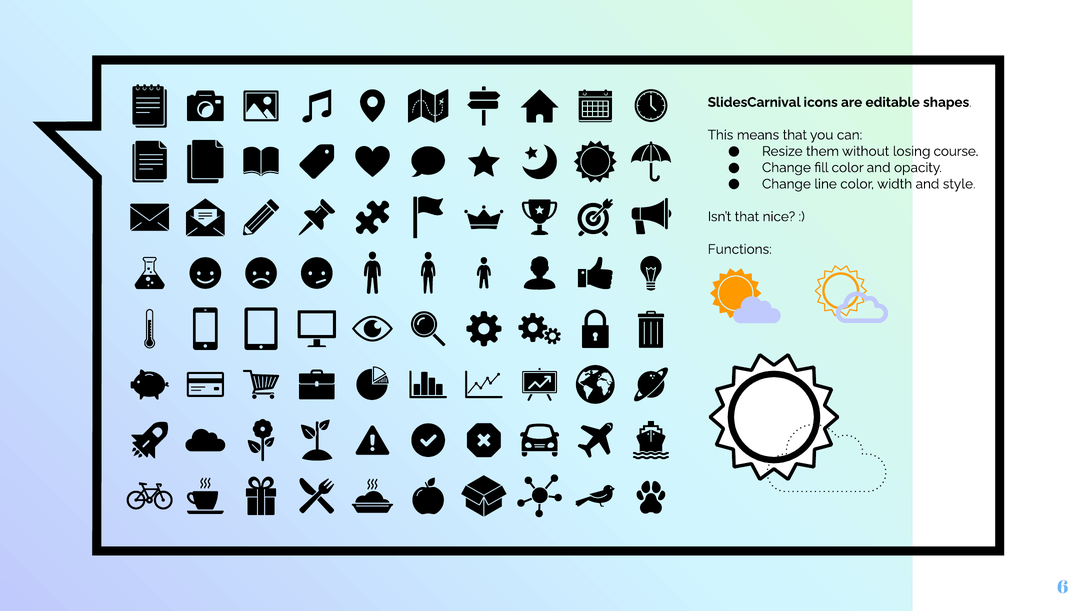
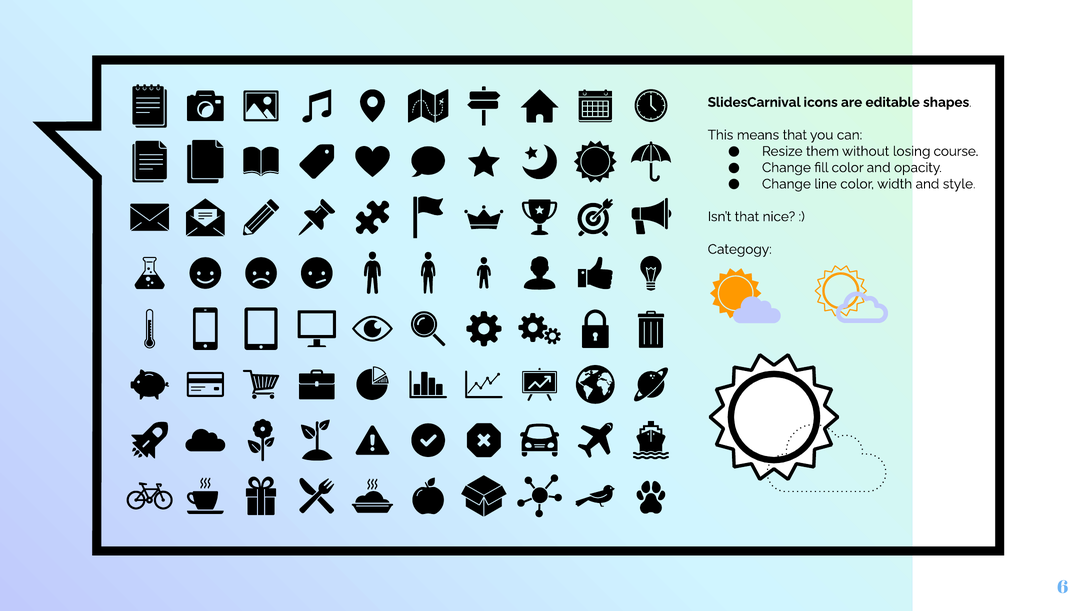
Functions: Functions -> Categogy (740, 249)
